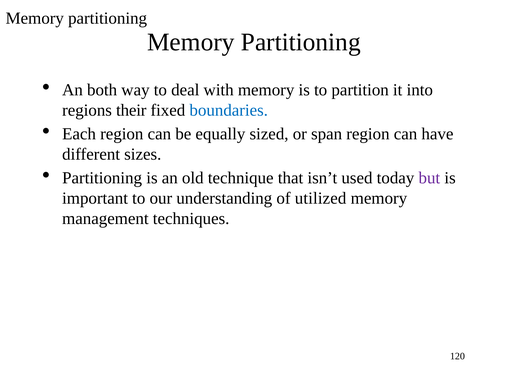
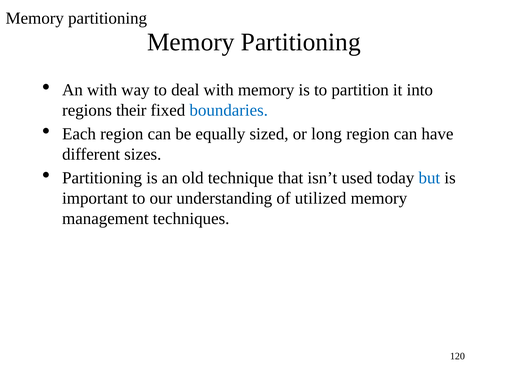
An both: both -> with (102, 90)
span: span -> long (327, 134)
but colour: purple -> blue (429, 178)
